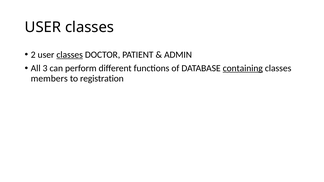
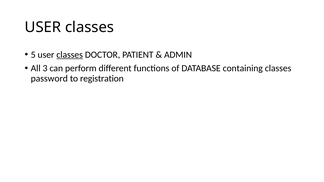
2: 2 -> 5 (33, 55)
containing underline: present -> none (243, 68)
members: members -> password (49, 79)
